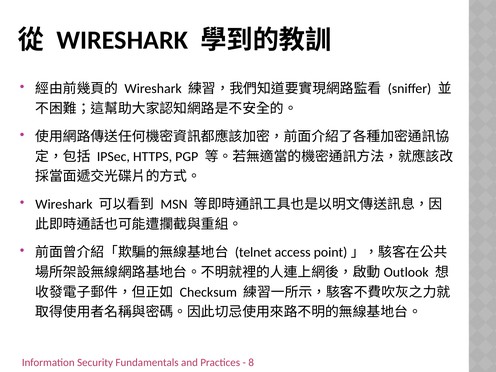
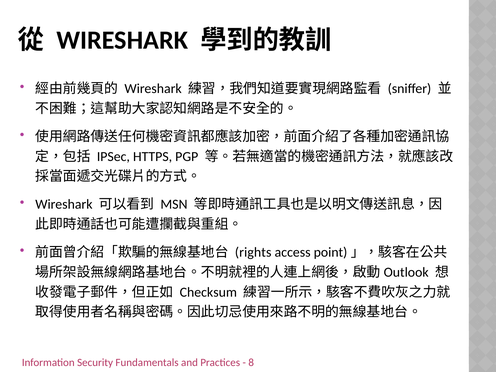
telnet: telnet -> rights (253, 252)
